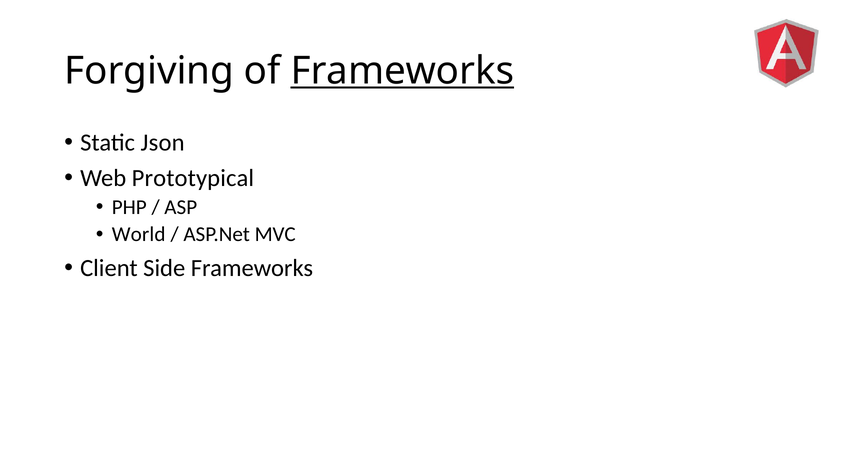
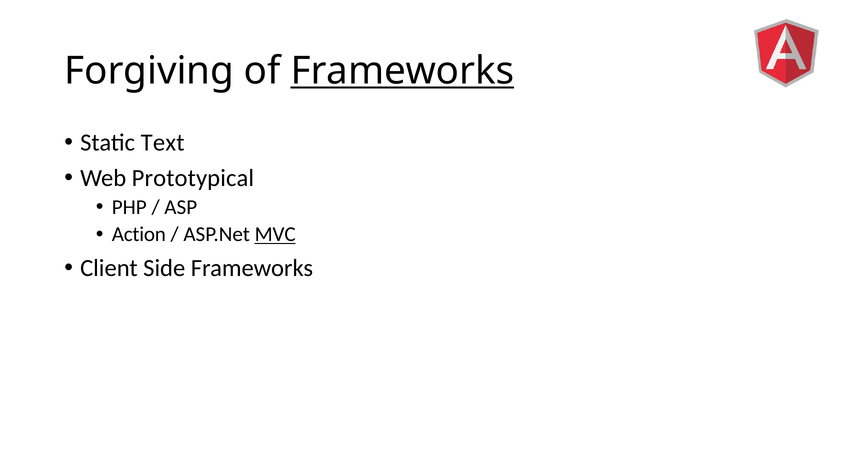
Json: Json -> Text (163, 143)
World: World -> Action (139, 234)
MVC underline: none -> present (275, 234)
